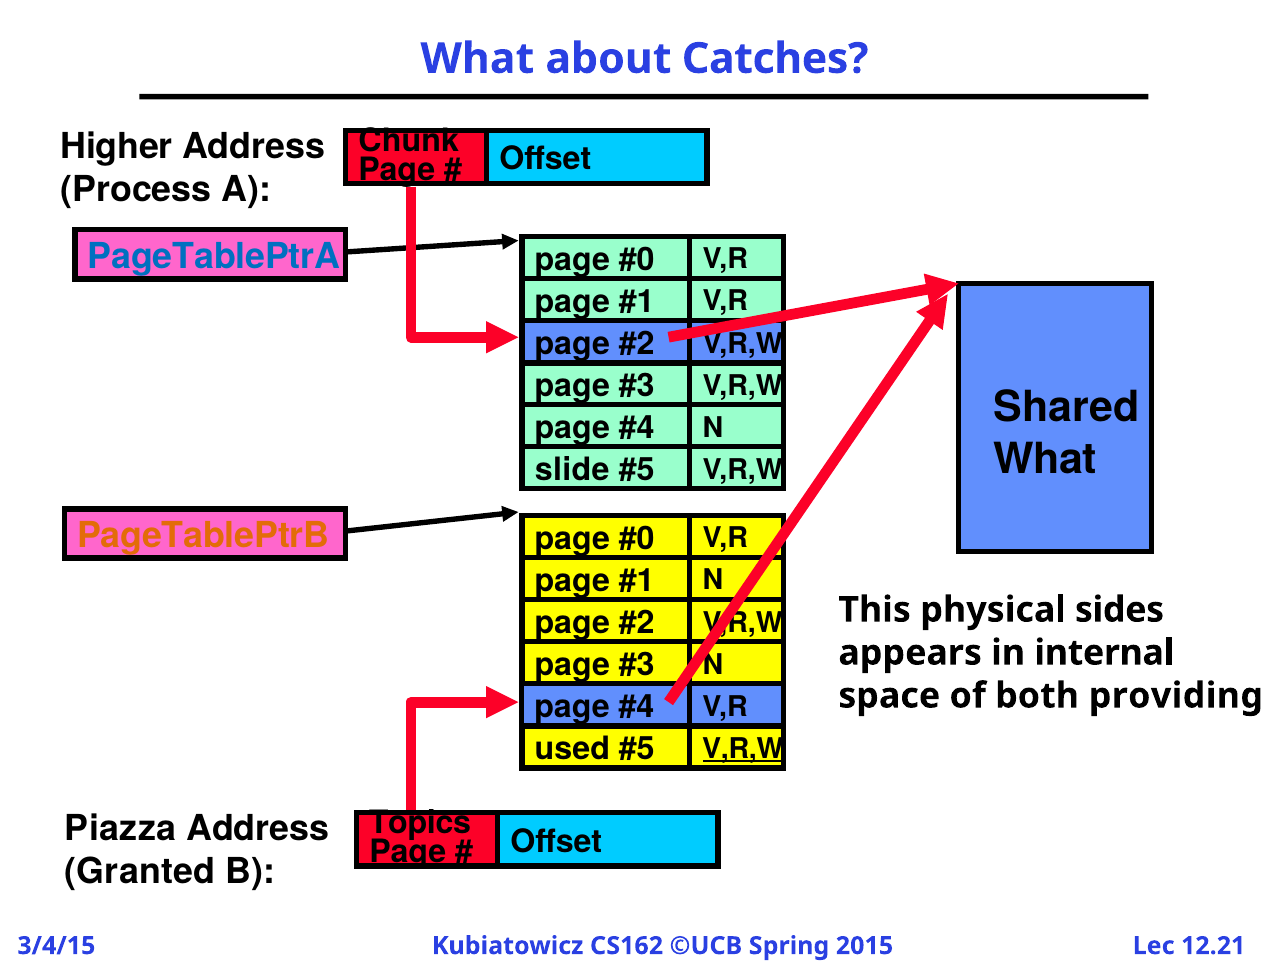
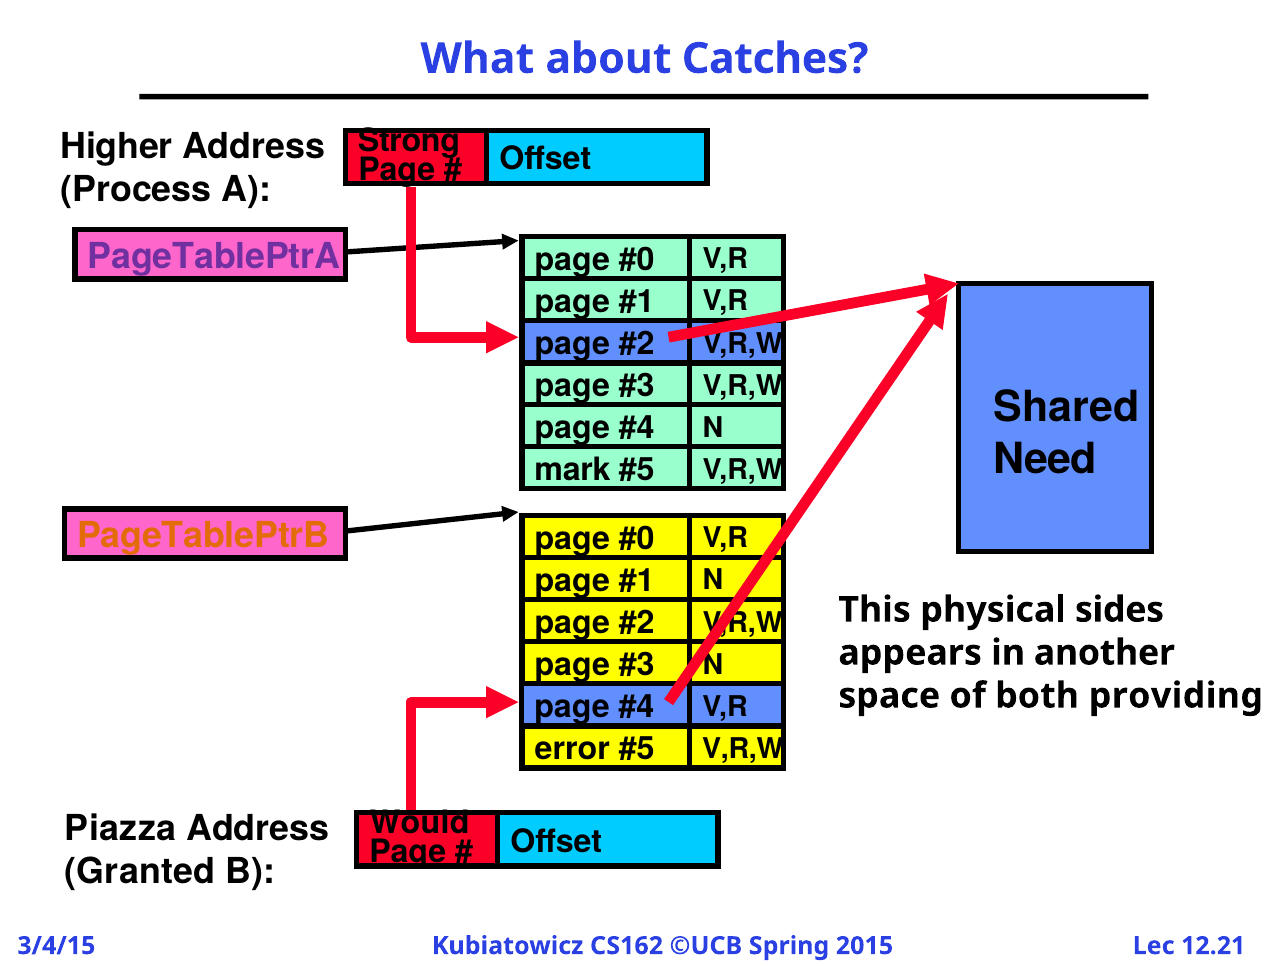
Chunk: Chunk -> Strong (409, 140)
PageTablePtrA colour: blue -> purple (214, 257)
What: What -> Need (1045, 459)
slide: slide -> mark (572, 470)
internal: internal -> another (1104, 653)
used: used -> error (572, 749)
V,R,W underline: present -> none (743, 749)
Topics: Topics -> Would (420, 823)
